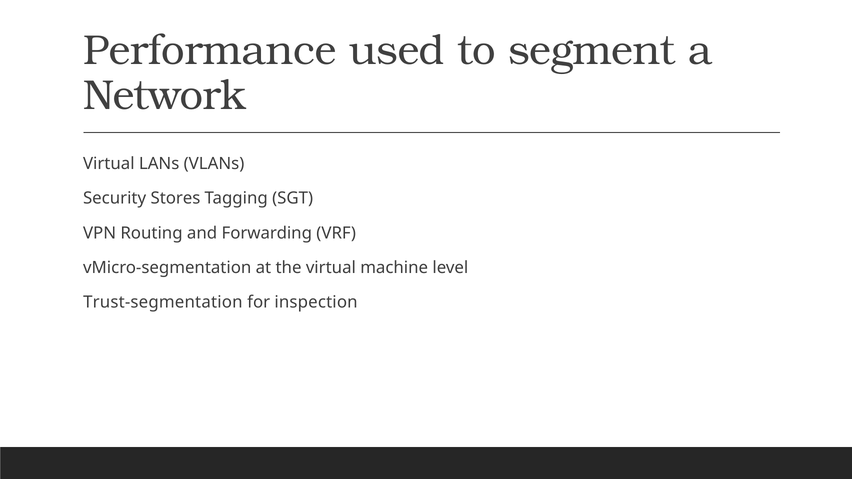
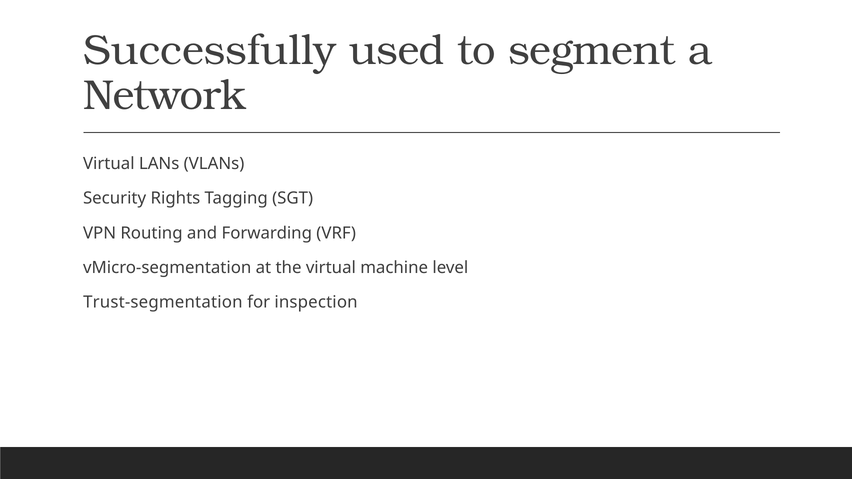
Performance: Performance -> Successfully (210, 50)
Stores: Stores -> Rights (175, 198)
